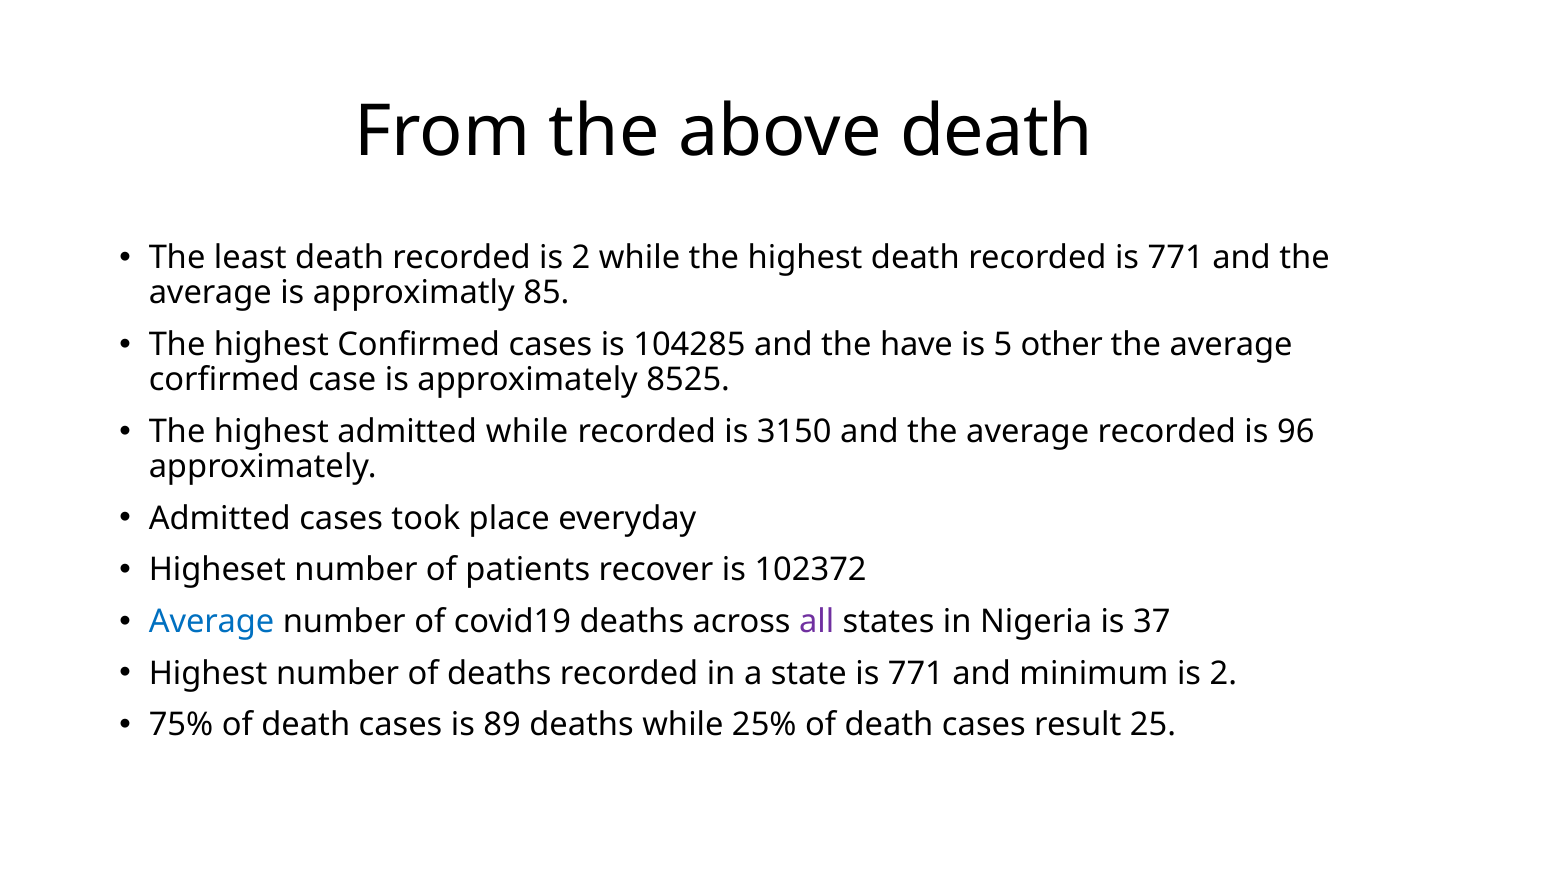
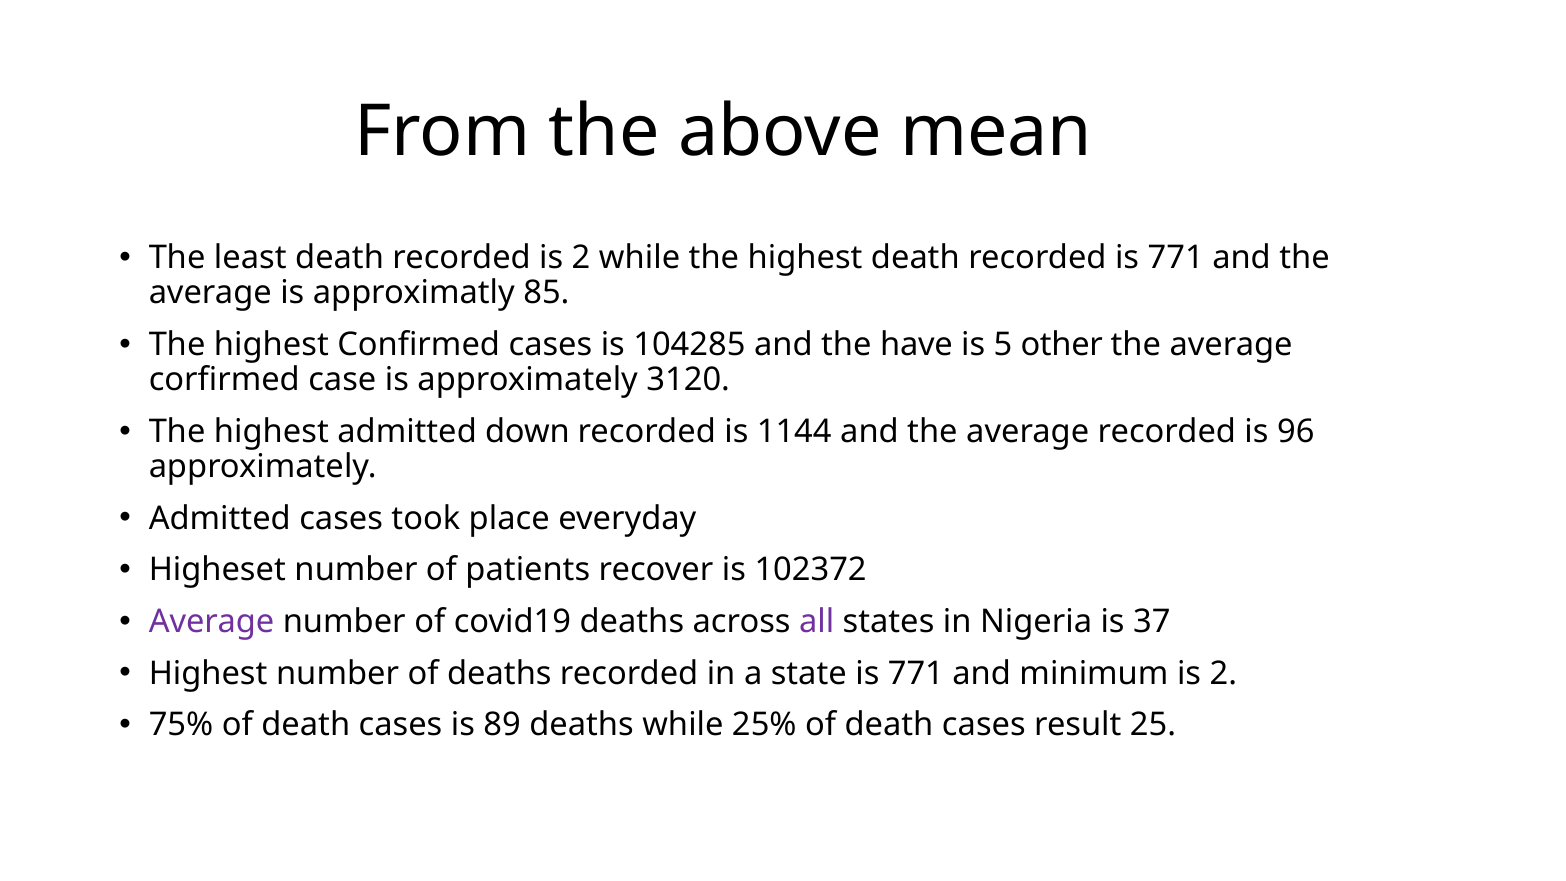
above death: death -> mean (996, 132)
8525: 8525 -> 3120 (688, 380)
admitted while: while -> down (527, 432)
3150: 3150 -> 1144 (794, 432)
Average colour: blue -> purple (212, 622)
